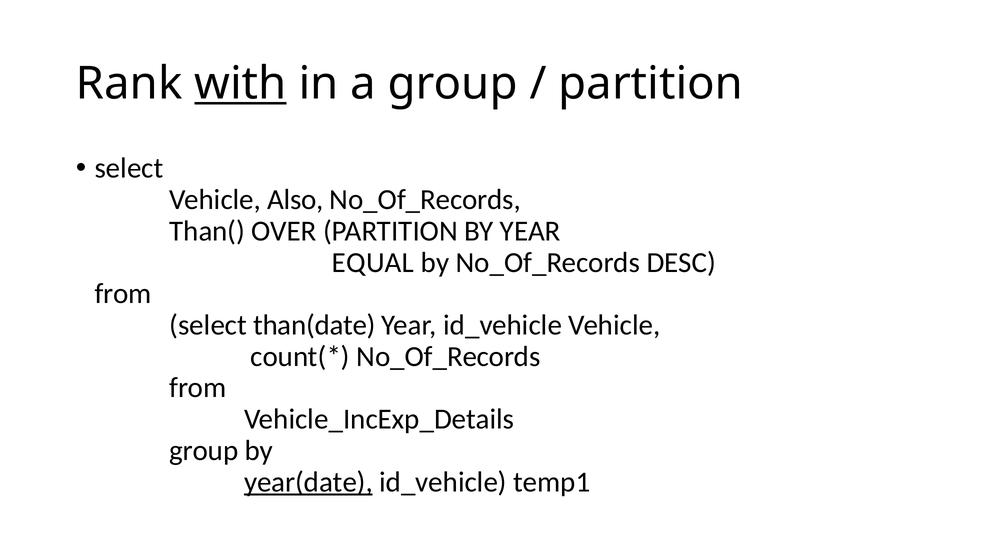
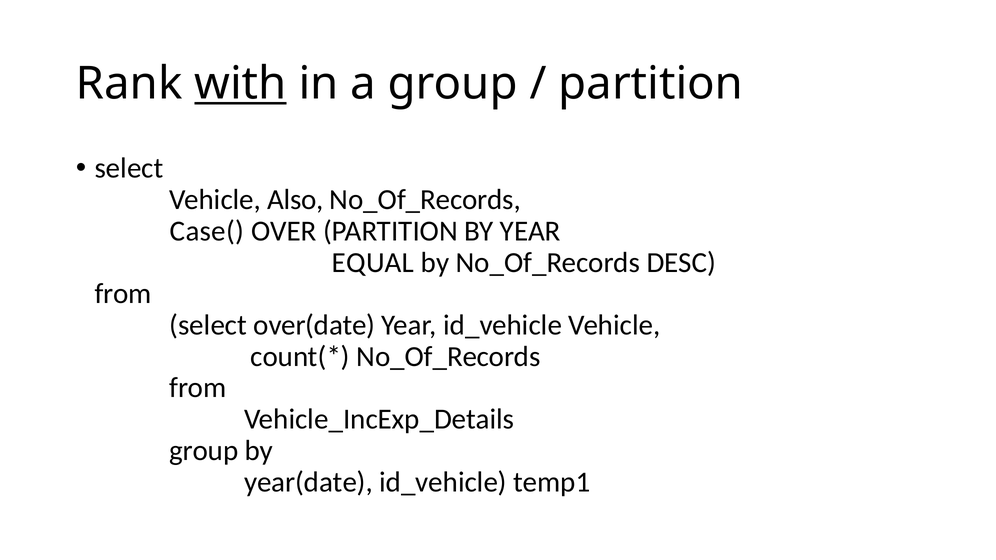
Than(: Than( -> Case( (207, 231)
than(date: than(date -> over(date (314, 325)
year(date underline: present -> none (308, 482)
